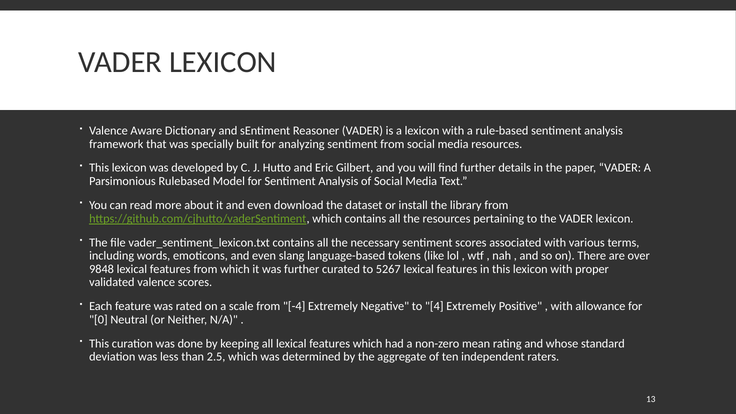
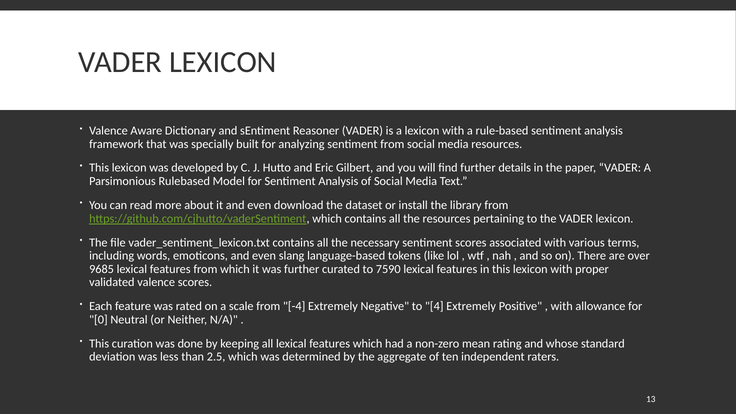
9848: 9848 -> 9685 (102, 269)
5267: 5267 -> 7590 (388, 269)
